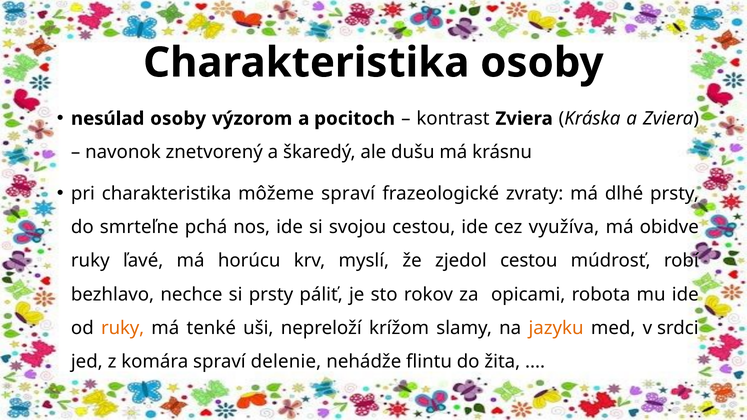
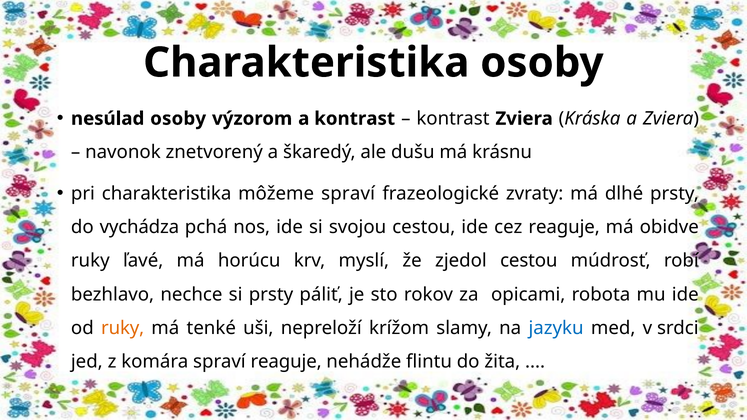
a pocitoch: pocitoch -> kontrast (355, 119)
smrteľne: smrteľne -> vychádza (139, 227)
cez využíva: využíva -> reaguje (564, 227)
jazyku colour: orange -> blue (556, 328)
spraví delenie: delenie -> reaguje (286, 362)
